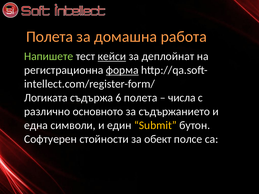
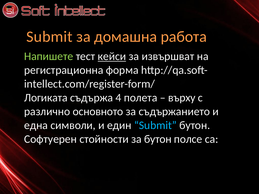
Полета: Полета -> Submit (49, 37)
деплойнат: деплойнат -> извършват (168, 56)
форма underline: present -> none (122, 70)
6: 6 -> 4 (118, 98)
числа: числа -> върху (182, 98)
Submit colour: yellow -> light blue (155, 126)
за обект: обект -> бутон (158, 139)
